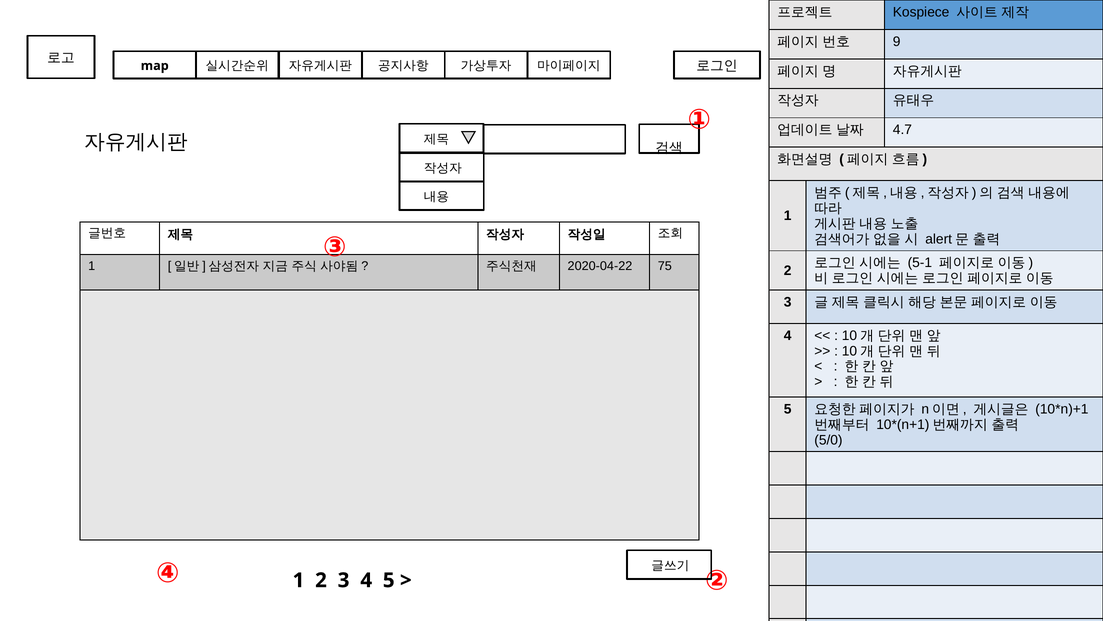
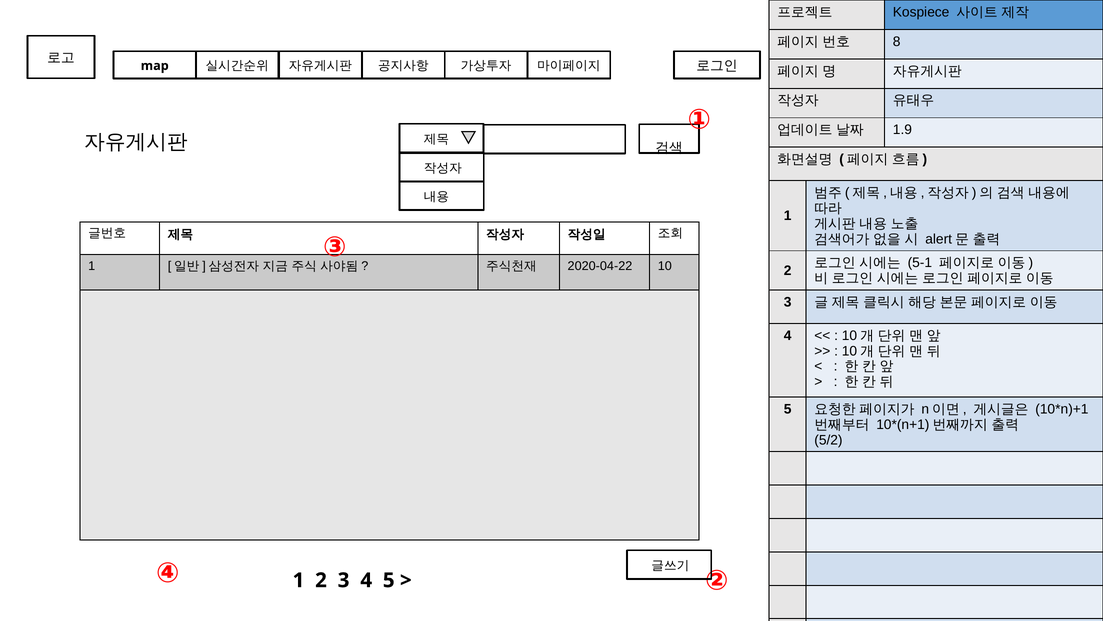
9: 9 -> 8 (897, 42)
4.7: 4.7 -> 1.9 (902, 130)
2020-04-22 75: 75 -> 10 (665, 266)
5/0: 5/0 -> 5/2 (828, 440)
